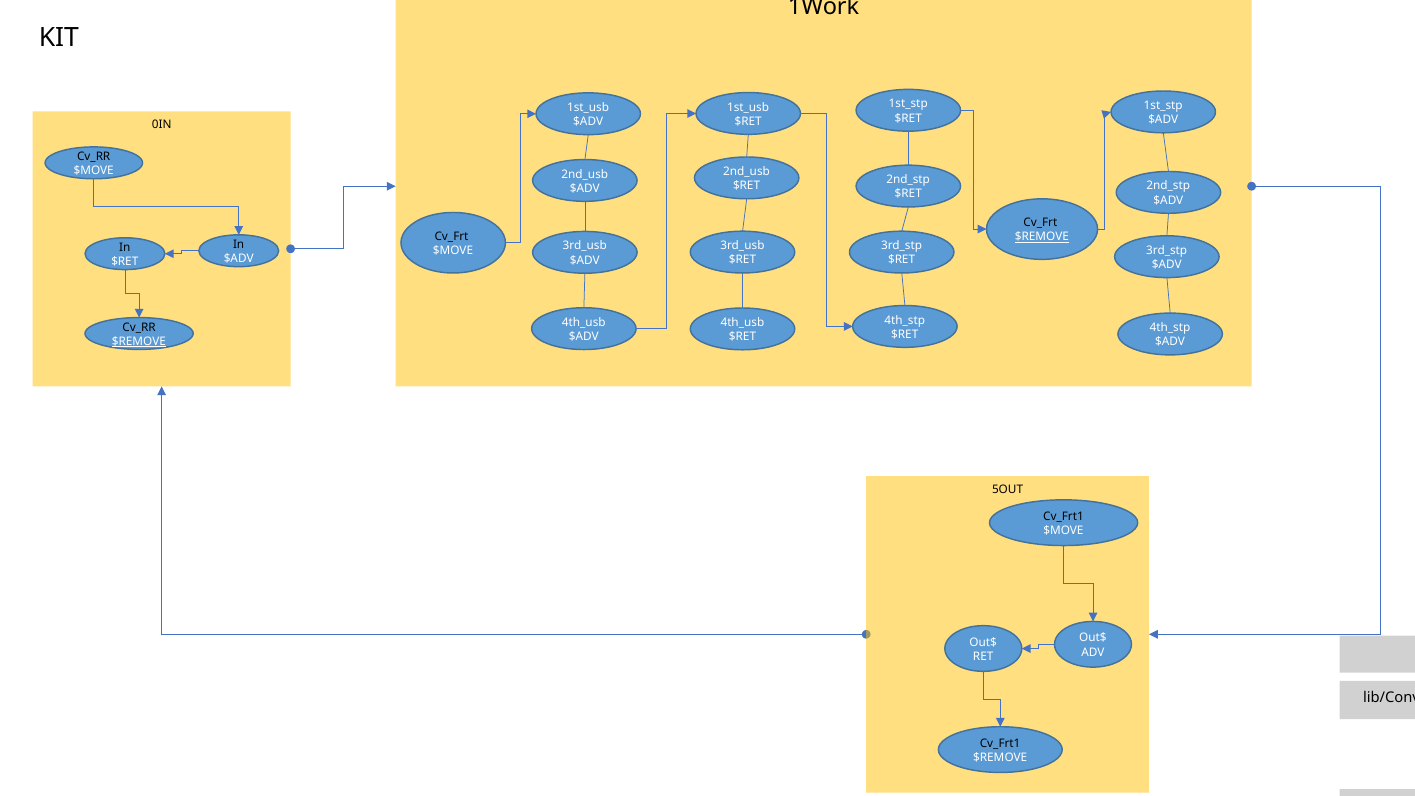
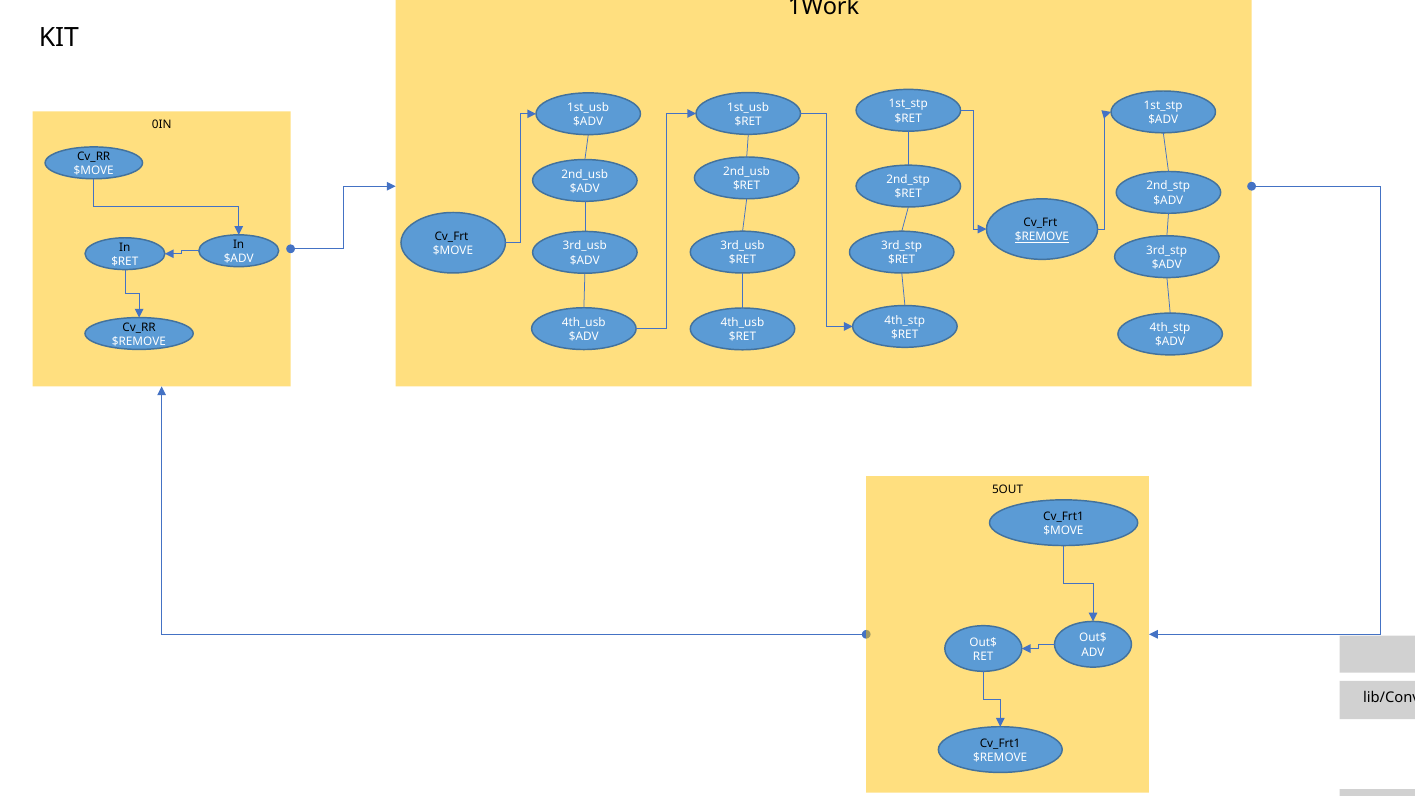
$REMOVE underline: present -> none (139, 341)
